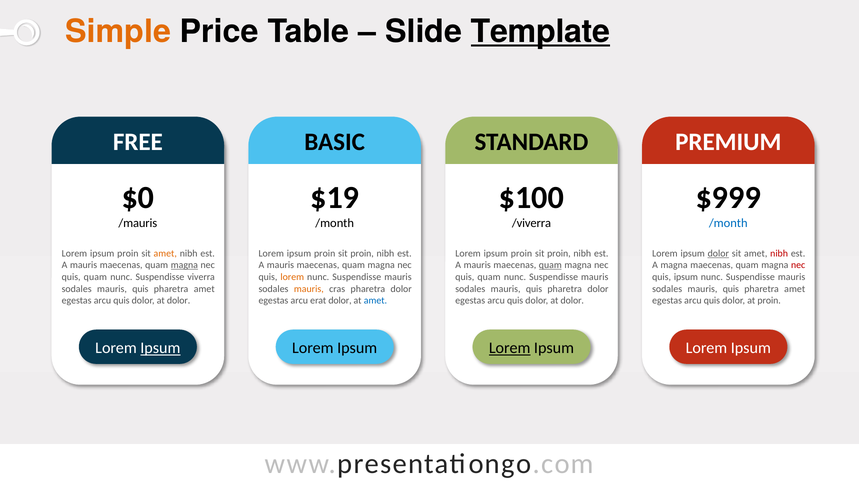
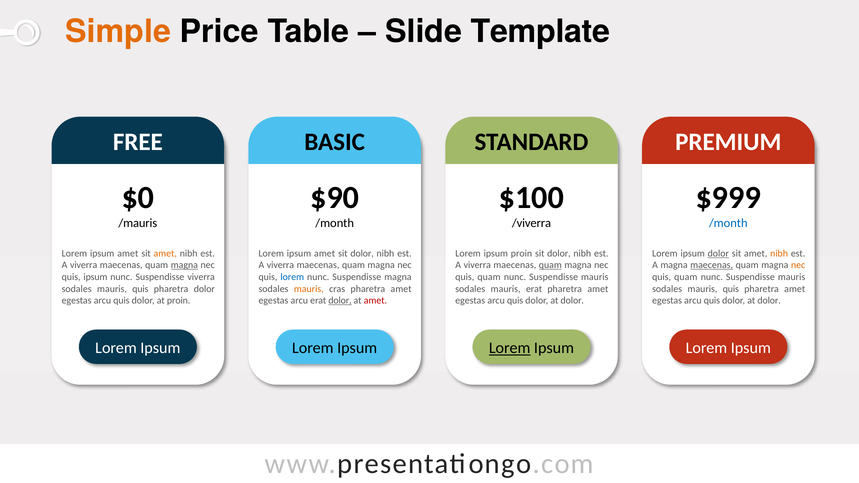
Template underline: present -> none (541, 32)
$19: $19 -> $90 (335, 198)
proin: proin -> amet (128, 253)
proin: proin -> amet (325, 253)
proin: proin -> dolor (362, 253)
proin: proin -> dolor (559, 253)
nibh colour: red -> orange (779, 253)
mauris: mauris -> viverra (84, 265)
mauris: mauris -> viverra (280, 265)
mauris: mauris -> viverra (477, 265)
maecenas underline: none -> present (712, 265)
nec colour: red -> orange (798, 265)
quam: quam -> ipsum (95, 277)
lorem colour: orange -> blue (292, 277)
mauris: mauris -> magna (398, 277)
ipsum: ipsum -> quam (686, 277)
amet: amet -> dolor (204, 289)
cras pharetra dolor: dolor -> amet (401, 289)
quis: quis -> erat (534, 289)
dolor: dolor -> amet (598, 289)
dolor: dolor -> proin (179, 301)
dolor underline: none -> present (340, 301)
amet colour: blue -> red (375, 301)
proin: proin -> dolor (769, 301)
Ipsum underline: present -> none (160, 348)
